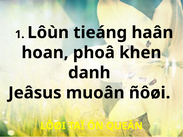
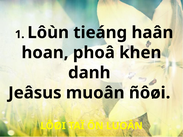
QUEÂN: QUEÂN -> LUOÂN (124, 126)
